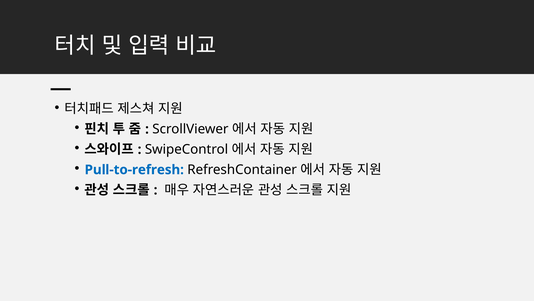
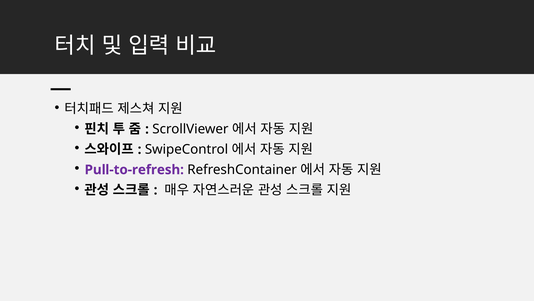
Pull-to-refresh colour: blue -> purple (134, 169)
